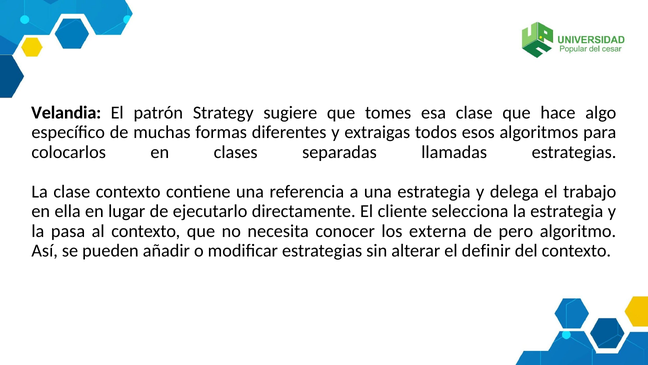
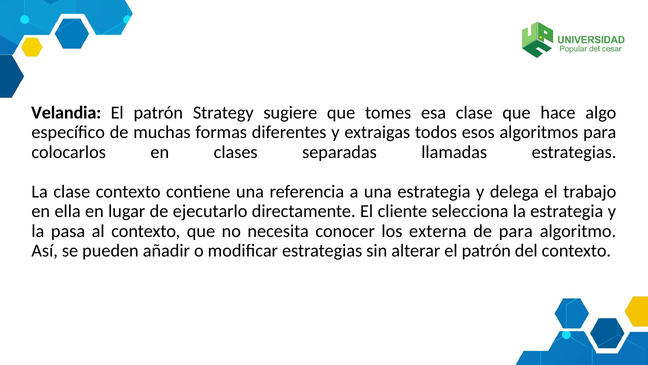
de pero: pero -> para (516, 231)
alterar el definir: definir -> patrón (486, 250)
